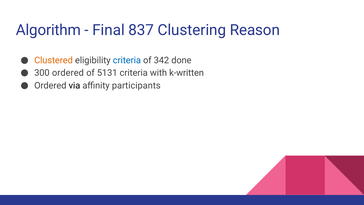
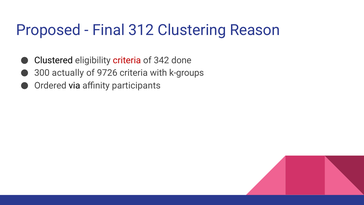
Algorithm: Algorithm -> Proposed (48, 30)
837: 837 -> 312 (141, 30)
Clustered colour: orange -> black (54, 60)
criteria colour: blue -> red (127, 60)
300 ordered: ordered -> actually (68, 73)
5131: 5131 -> 9726 (107, 73)
k-written: k-written -> k-groups (187, 73)
